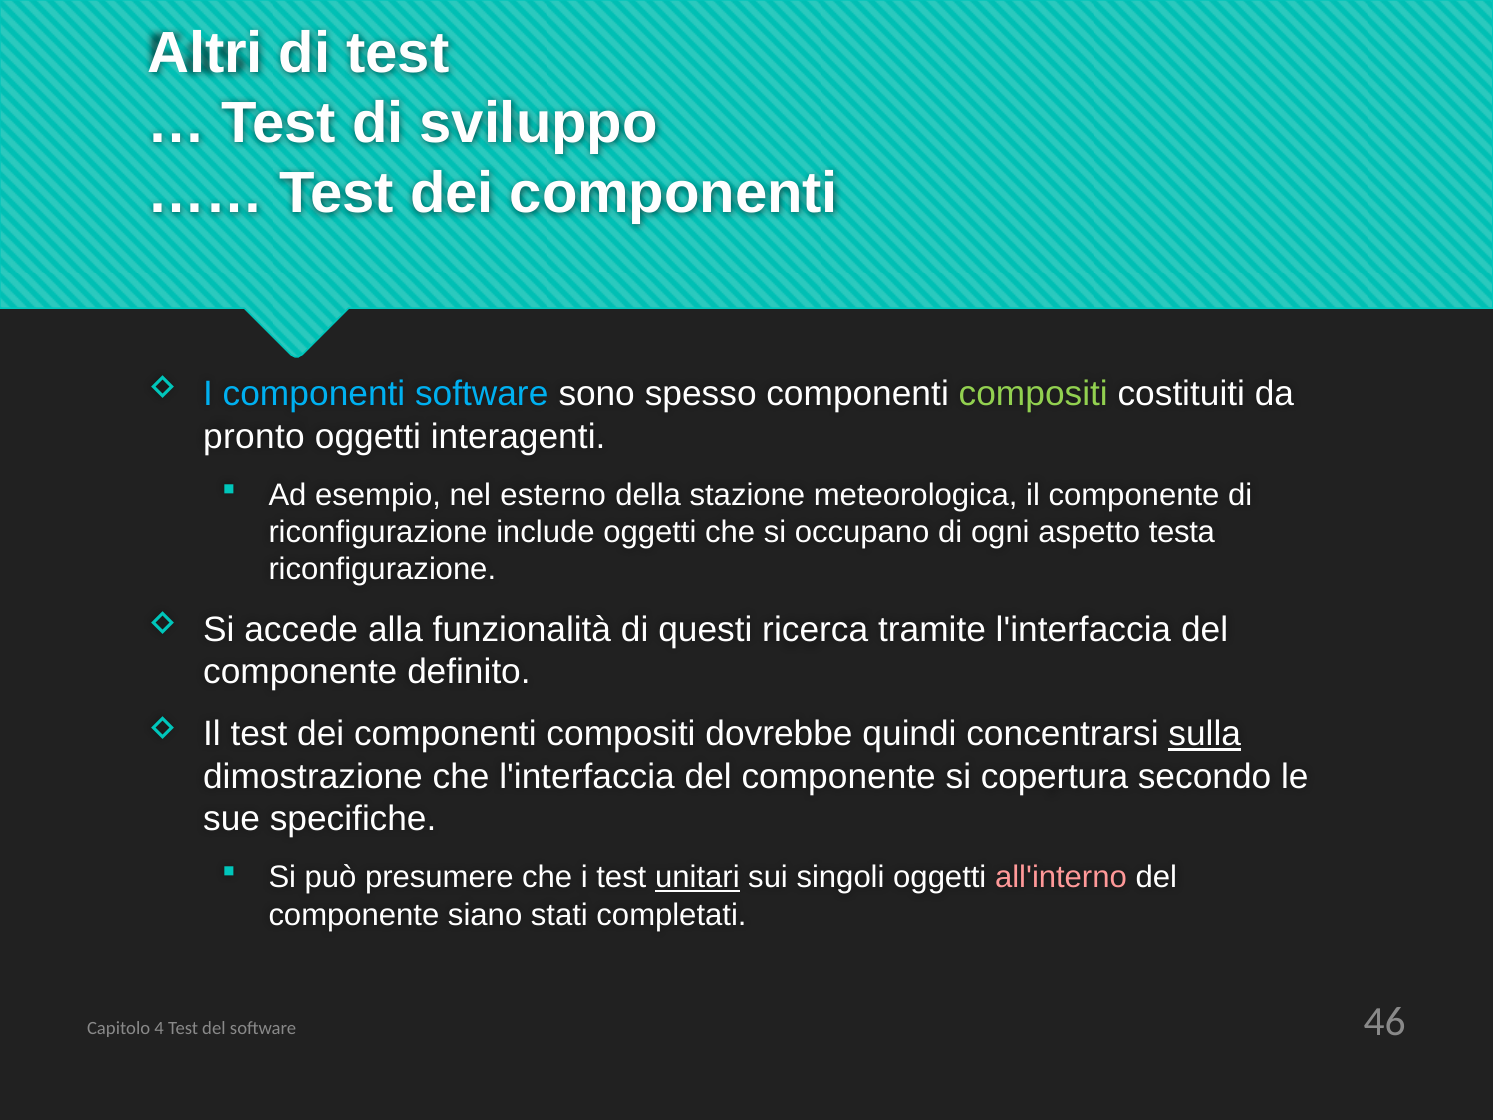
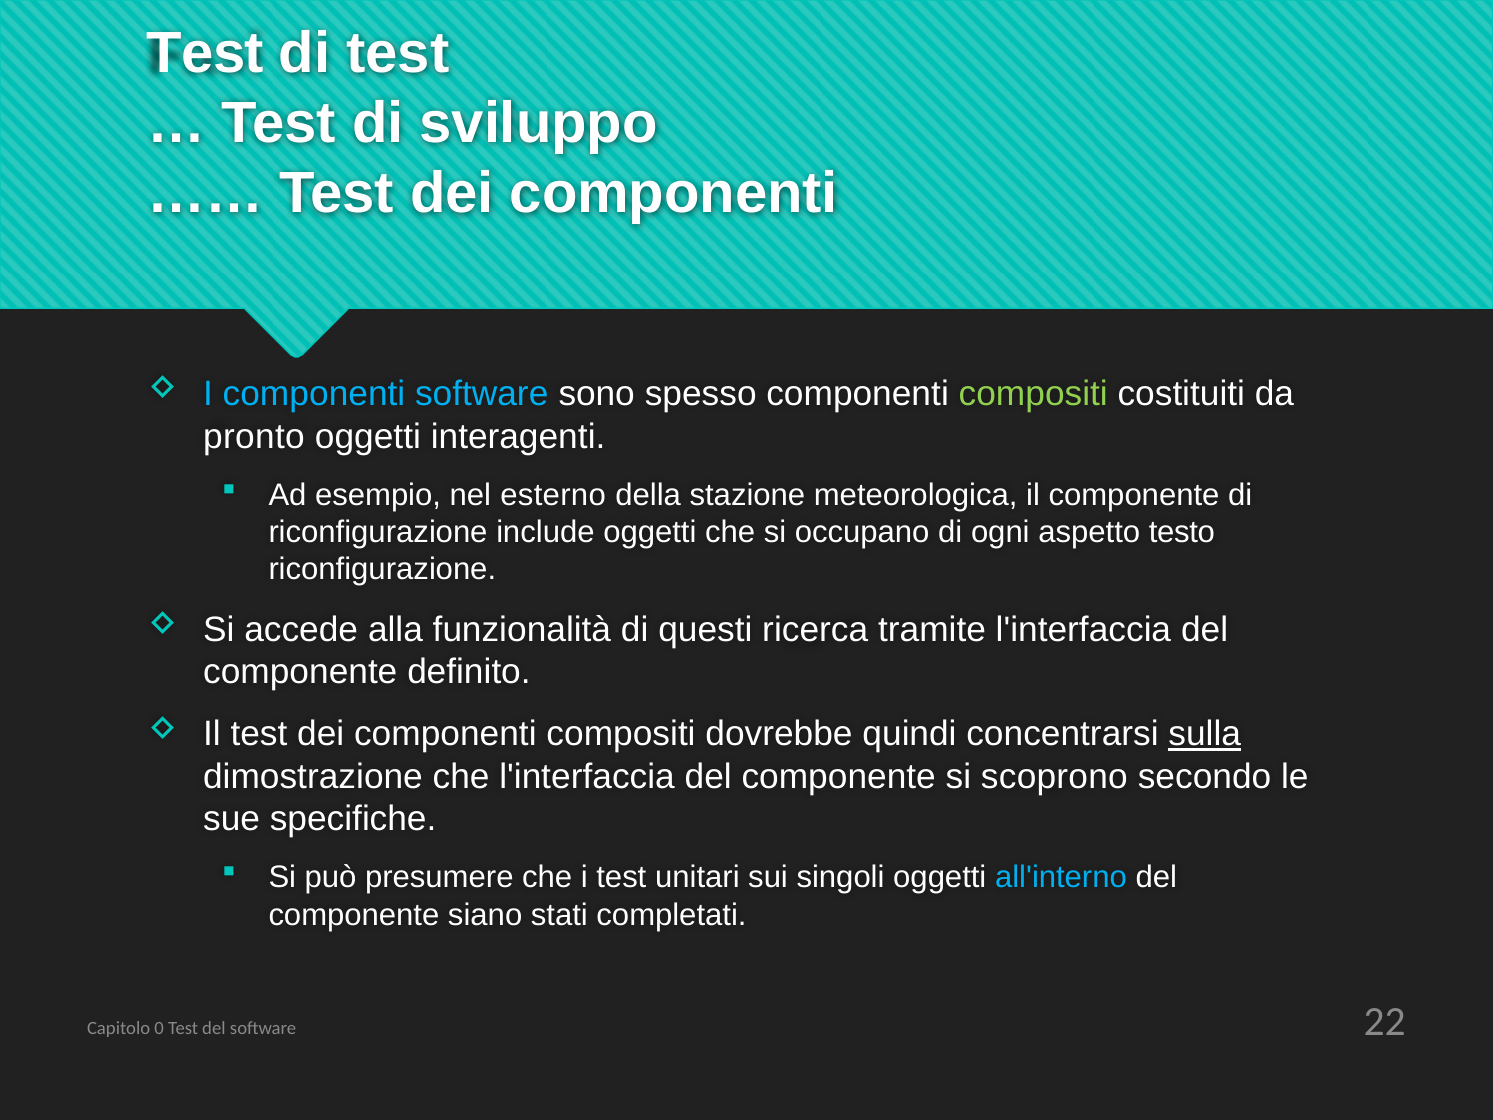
Altri: Altri -> Test (205, 54)
testa: testa -> testo (1182, 532)
copertura: copertura -> scoprono (1054, 776)
unitari underline: present -> none (697, 877)
all'interno colour: pink -> light blue (1061, 877)
4: 4 -> 0 (159, 1029)
46: 46 -> 22 (1385, 1021)
